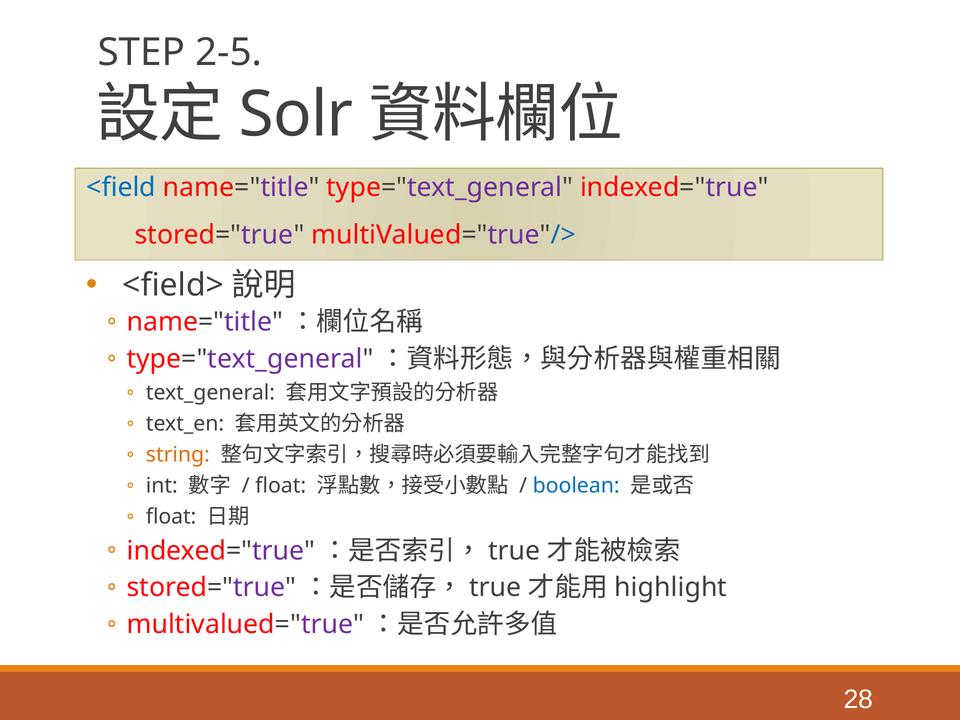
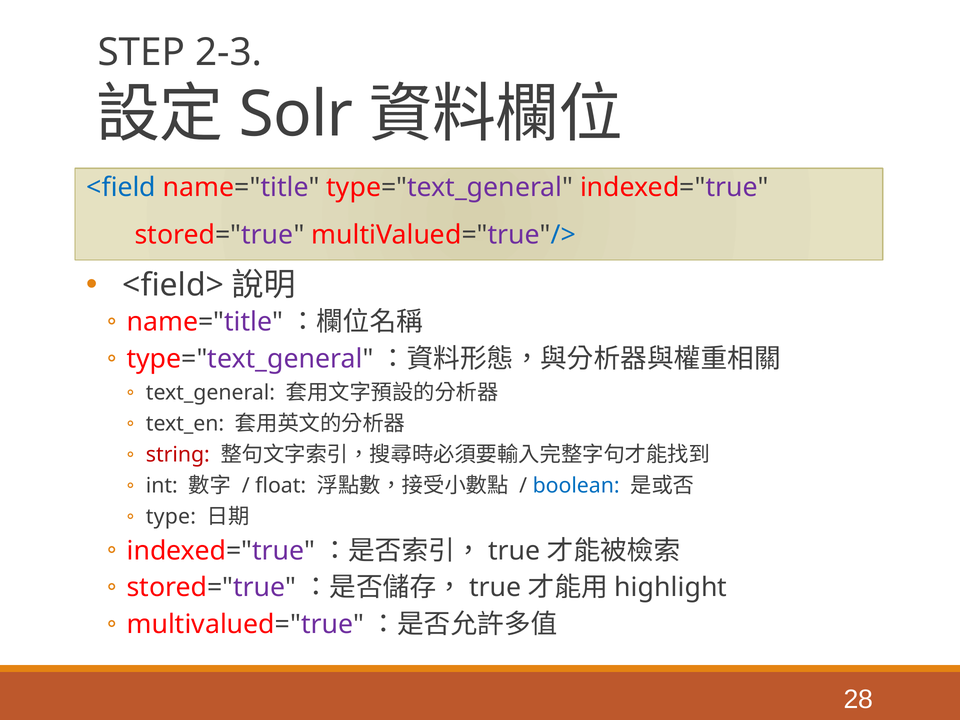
2-5: 2-5 -> 2-3 (229, 52)
string colour: orange -> red (178, 455)
float: float -> type (171, 517)
